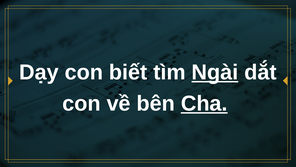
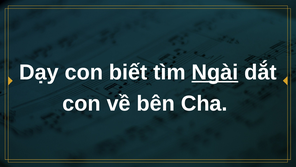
Cha underline: present -> none (204, 103)
